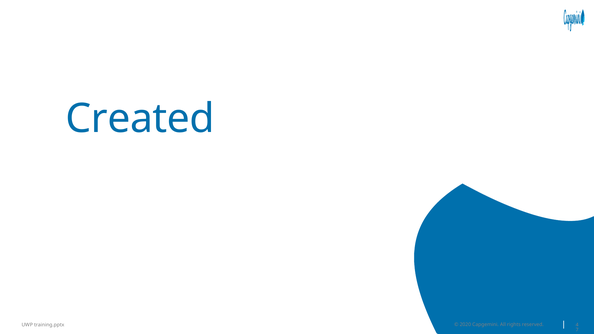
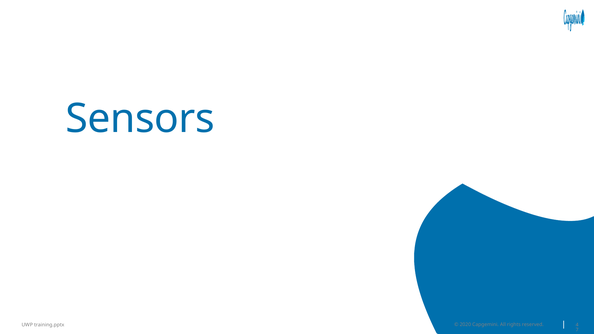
Created: Created -> Sensors (140, 119)
